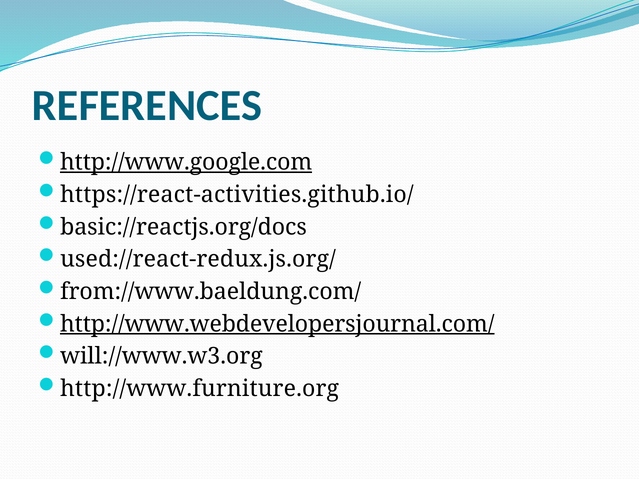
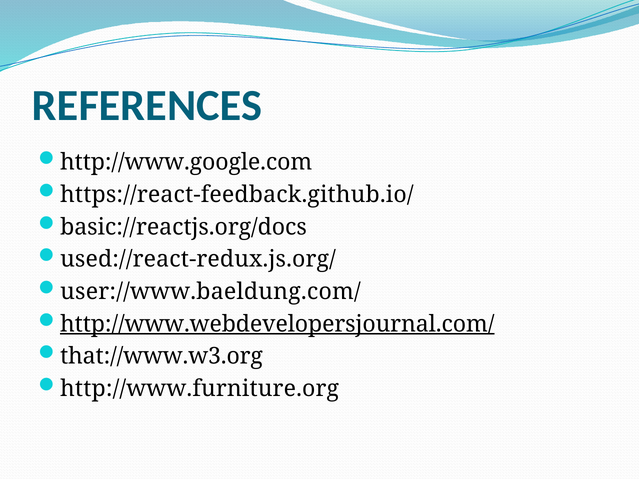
http://www.google.com underline: present -> none (186, 162)
https://react-activities.github.io/: https://react-activities.github.io/ -> https://react-feedback.github.io/ (237, 195)
from://www.baeldung.com/: from://www.baeldung.com/ -> user://www.baeldung.com/ (210, 292)
will://www.w3.org: will://www.w3.org -> that://www.w3.org (162, 357)
